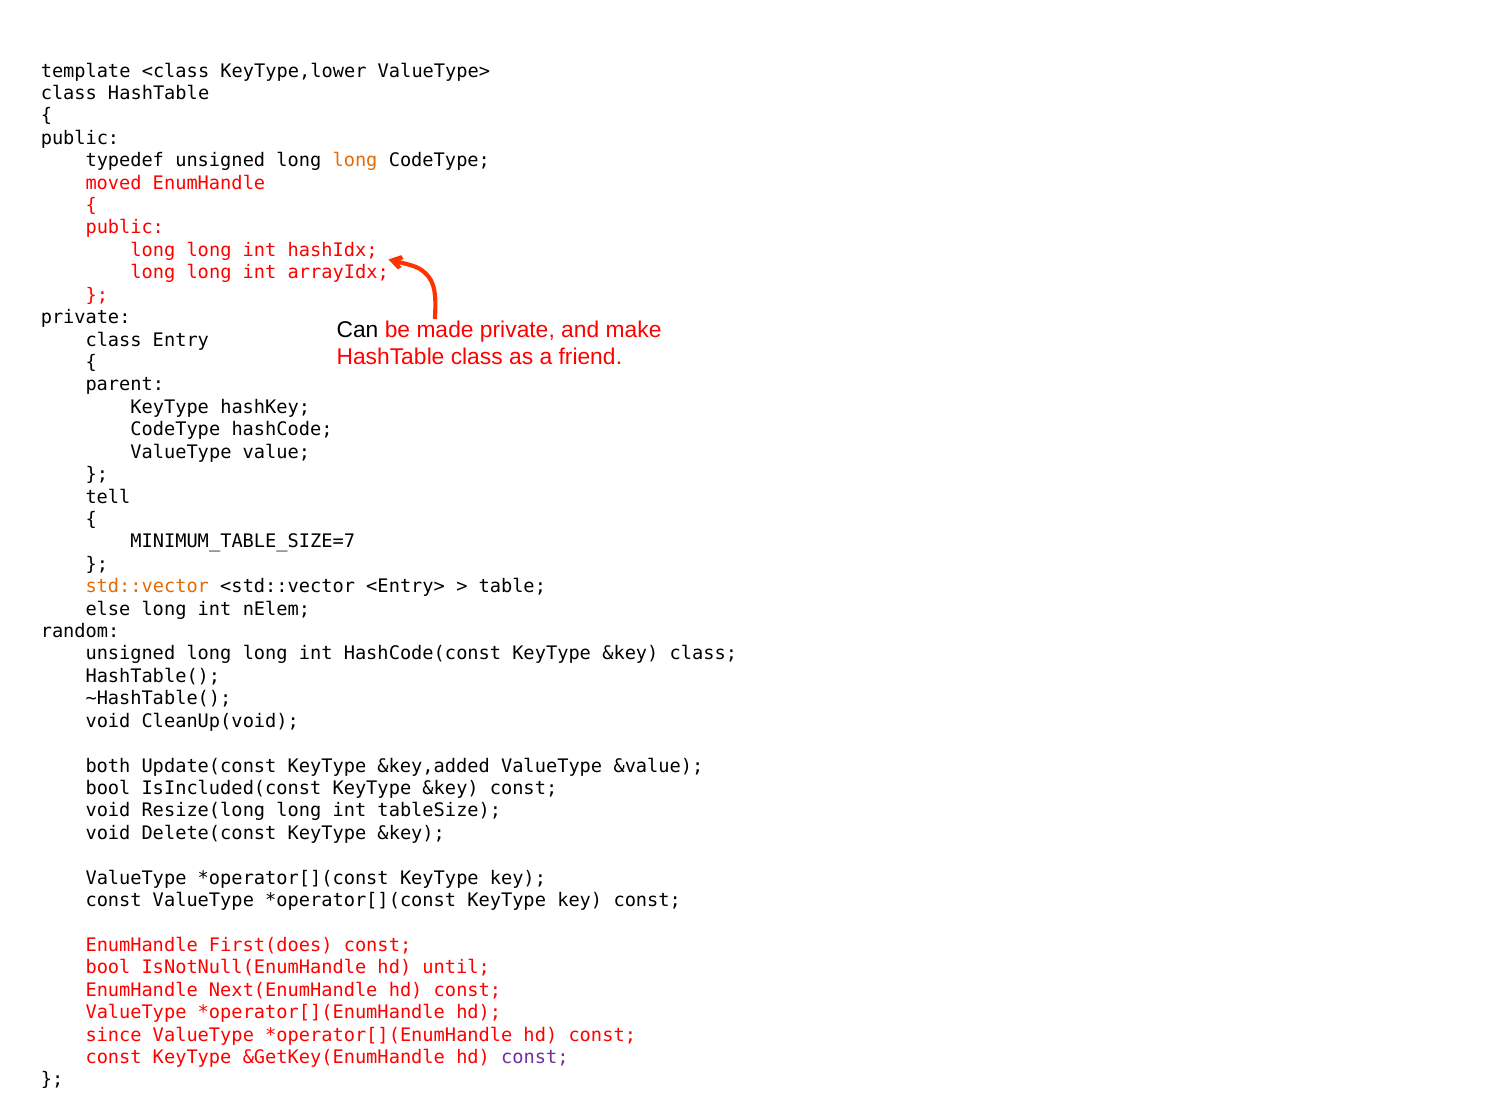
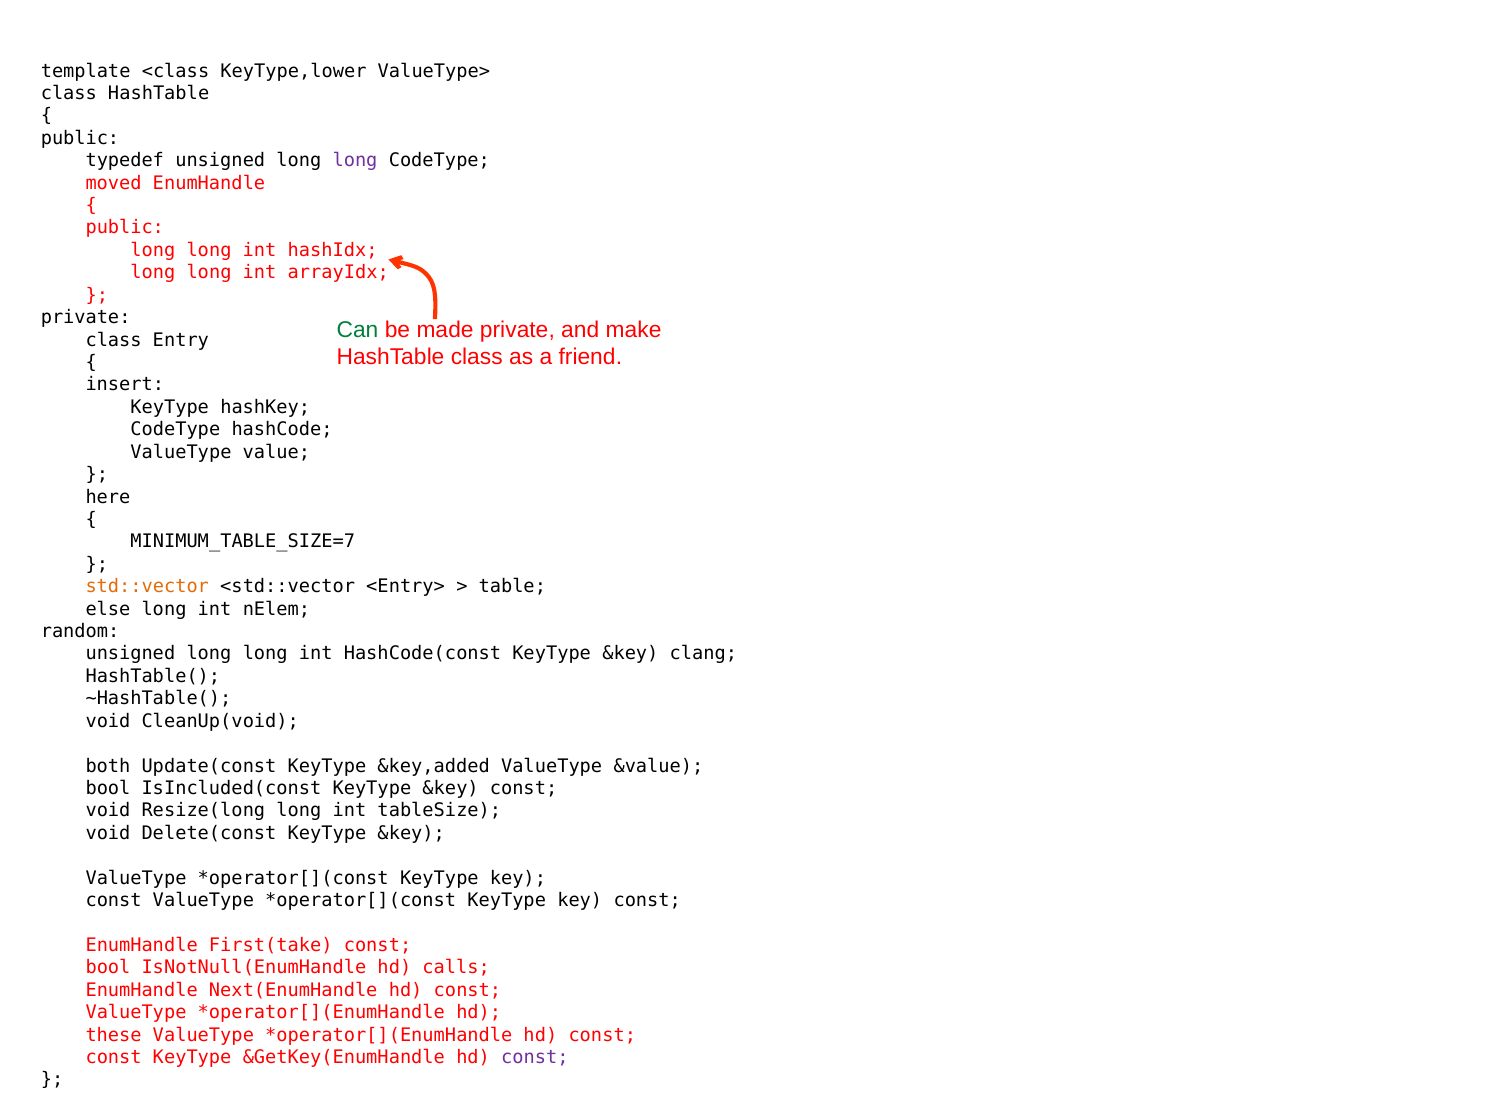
long colour: orange -> purple (355, 161)
Can colour: black -> green (358, 330)
parent: parent -> insert (125, 385)
tell: tell -> here (108, 497)
&key class: class -> clang (703, 654)
First(does: First(does -> First(take (271, 945)
until: until -> calls (456, 968)
since: since -> these (114, 1035)
